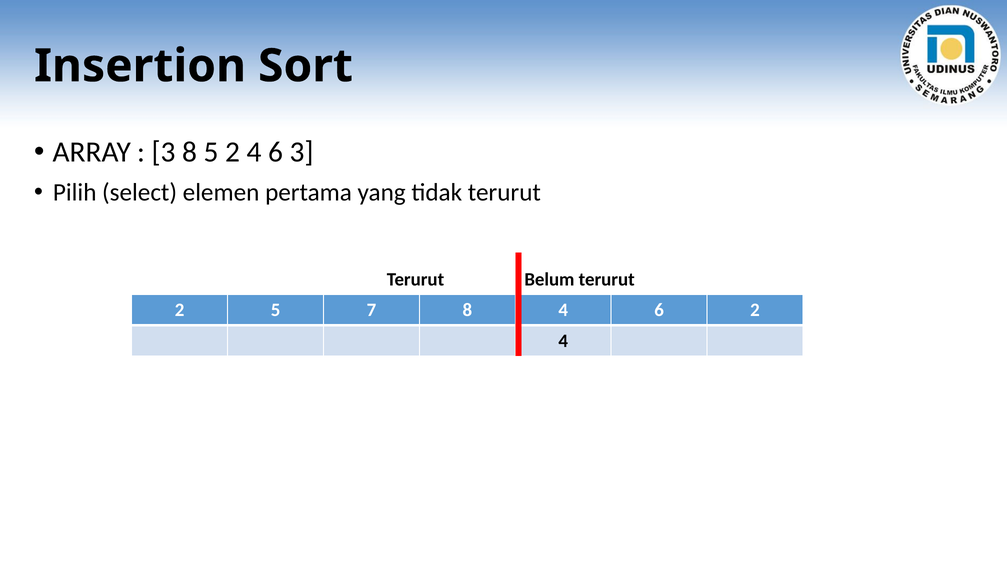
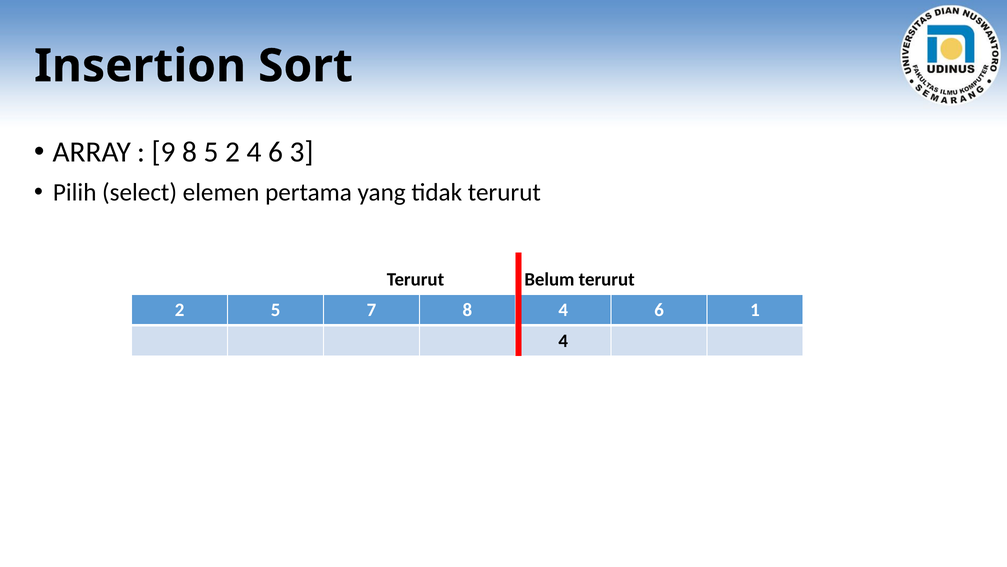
3: 3 -> 9 (164, 152)
6 2: 2 -> 1 (755, 310)
